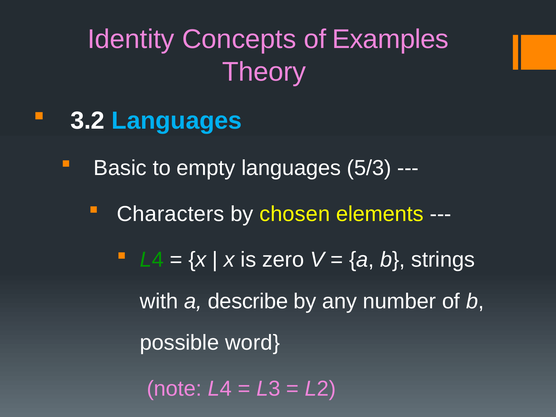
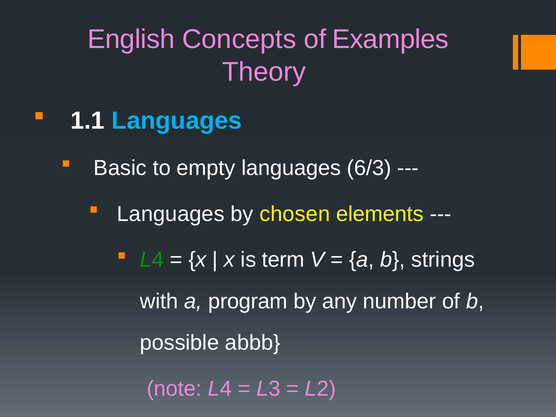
Identity: Identity -> English (131, 39)
3.2: 3.2 -> 1.1 (88, 121)
5/3: 5/3 -> 6/3 (369, 168)
Characters: Characters -> Languages (171, 214)
zero: zero -> term (283, 260)
describe: describe -> program (248, 301)
word: word -> abbb (253, 343)
